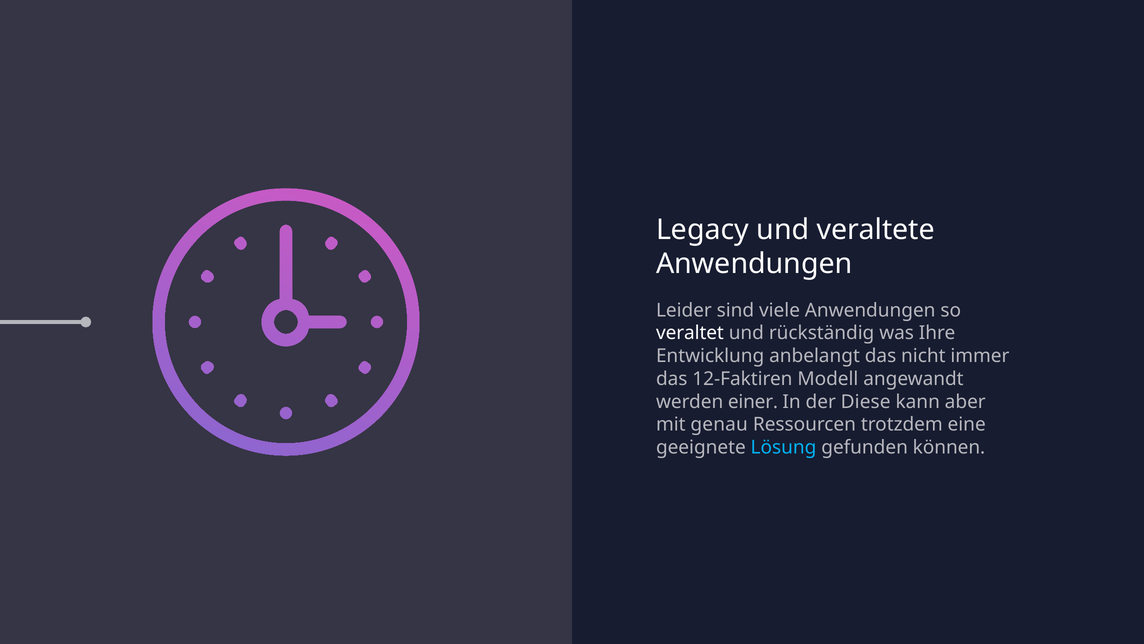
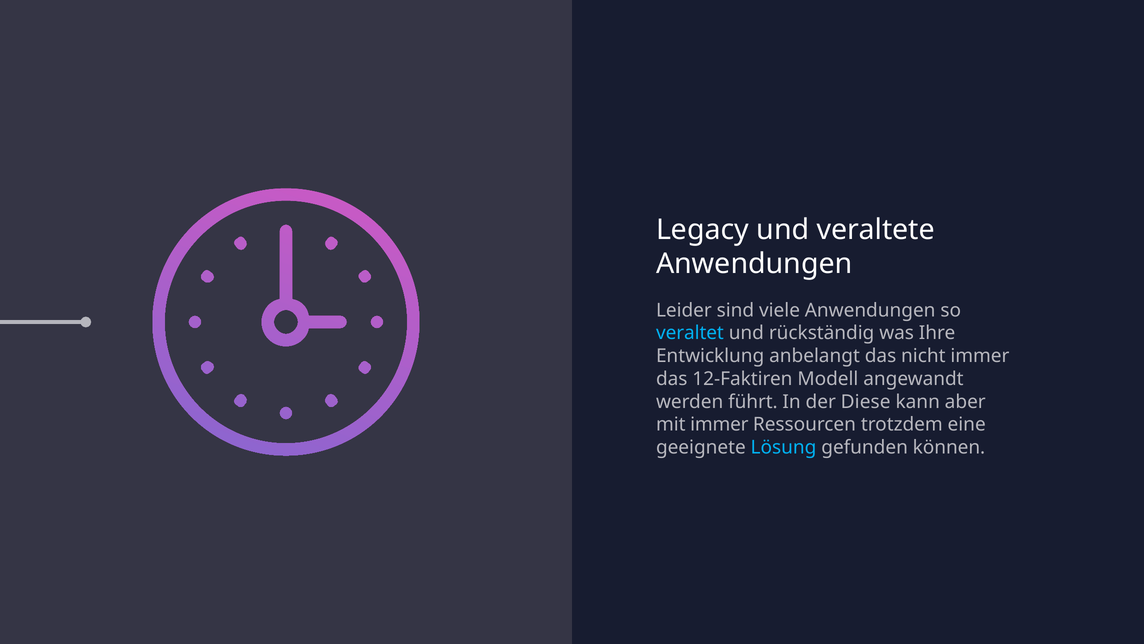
veraltet colour: white -> light blue (690, 333)
einer: einer -> führt (753, 401)
mit genau: genau -> immer (719, 424)
